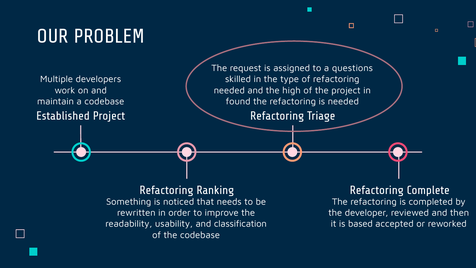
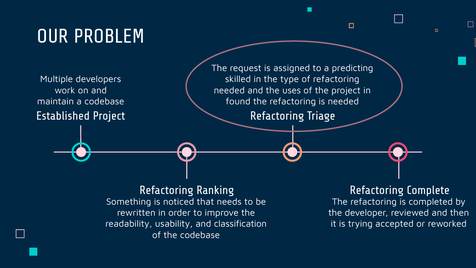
questions: questions -> predicting (353, 68)
high: high -> uses (292, 90)
based: based -> trying (360, 224)
